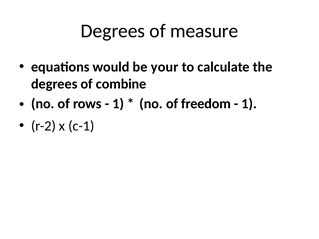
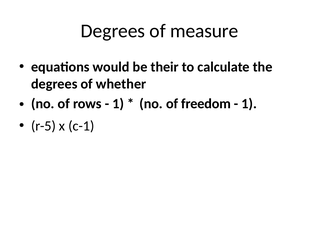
your: your -> their (165, 67)
combine: combine -> whether (121, 84)
r-2: r-2 -> r-5 (43, 126)
